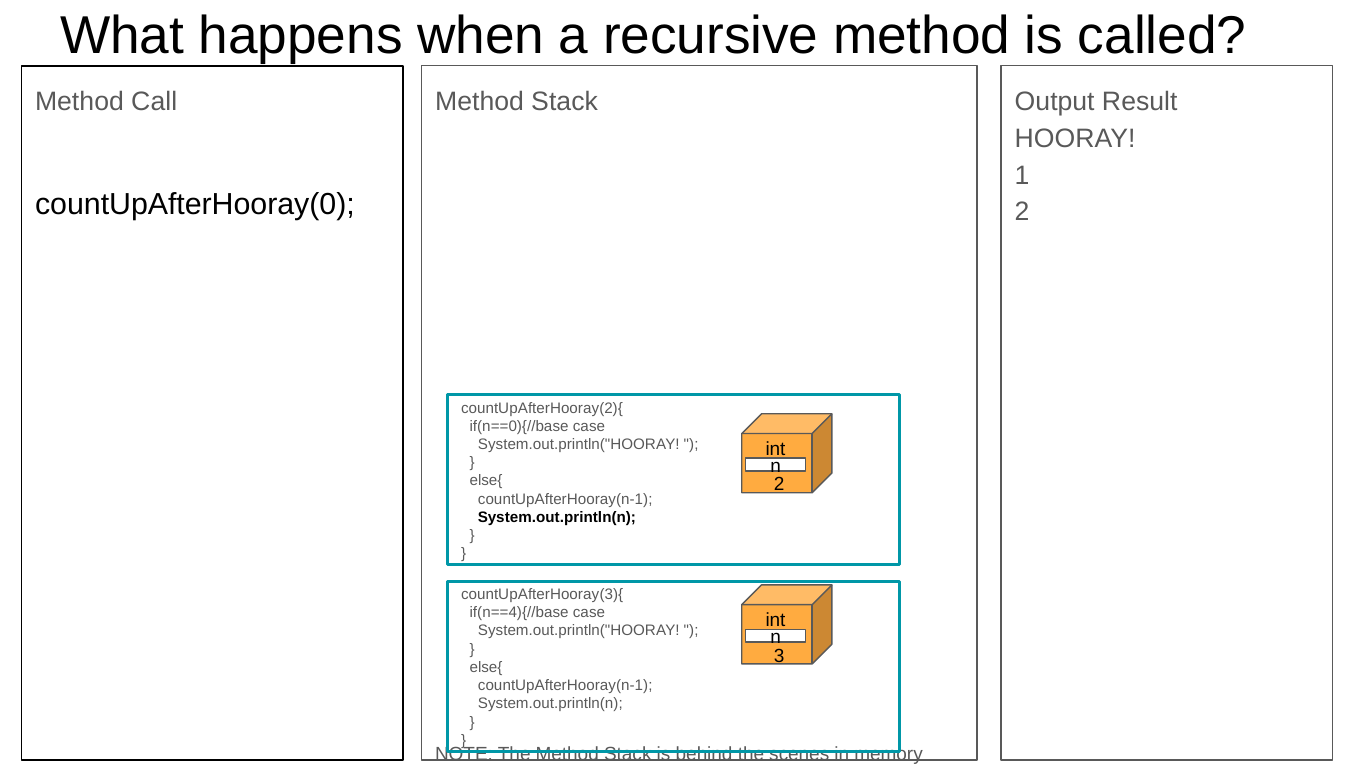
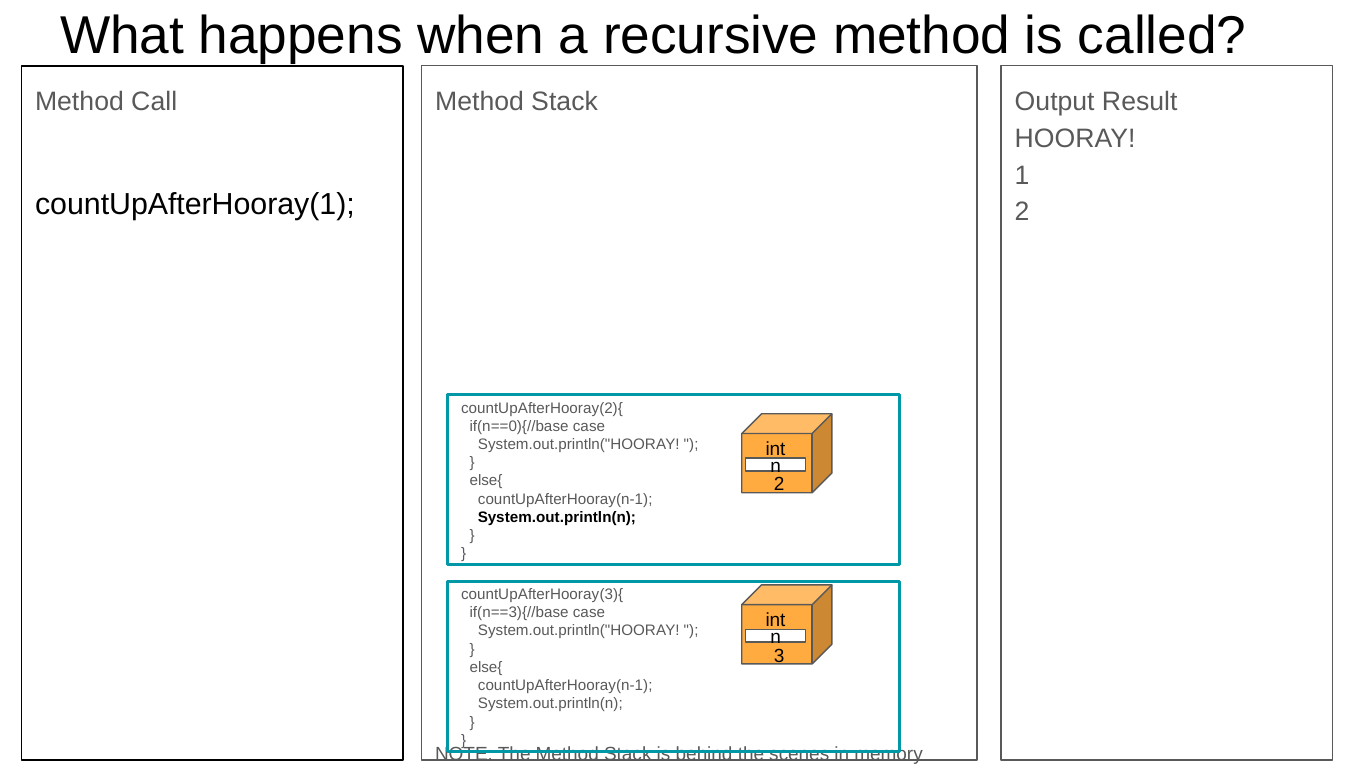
countUpAfterHooray(0: countUpAfterHooray(0 -> countUpAfterHooray(1 (195, 205)
if(n==4){//base: if(n==4){//base -> if(n==3){//base (519, 612)
